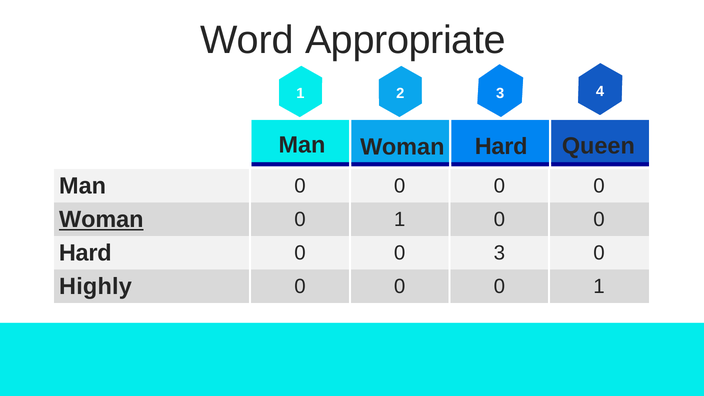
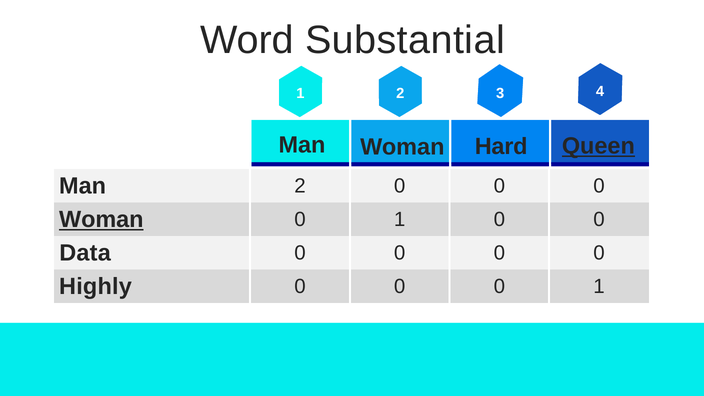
Appropriate: Appropriate -> Substantial (405, 40)
Queen underline: none -> present (598, 146)
Man 0: 0 -> 2 (300, 186)
Hard: Hard -> Data (85, 253)
3: 3 -> 0 (499, 253)
